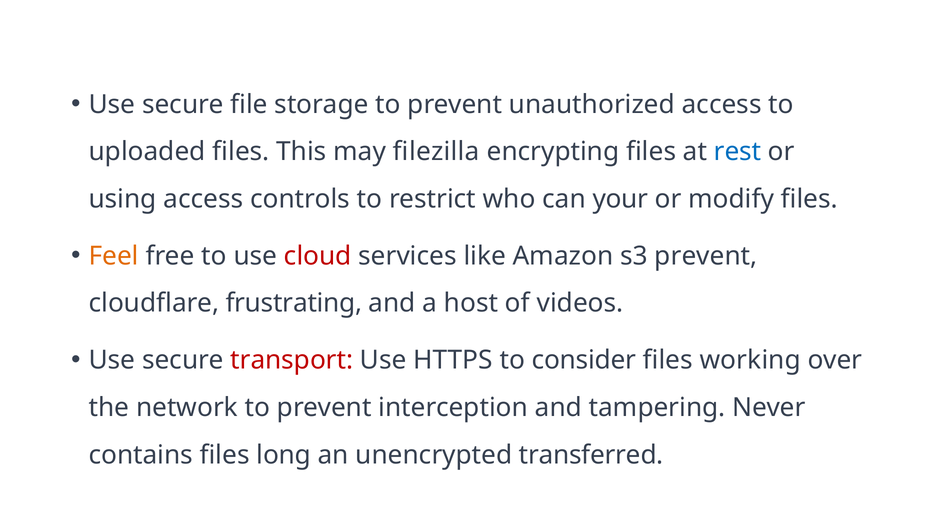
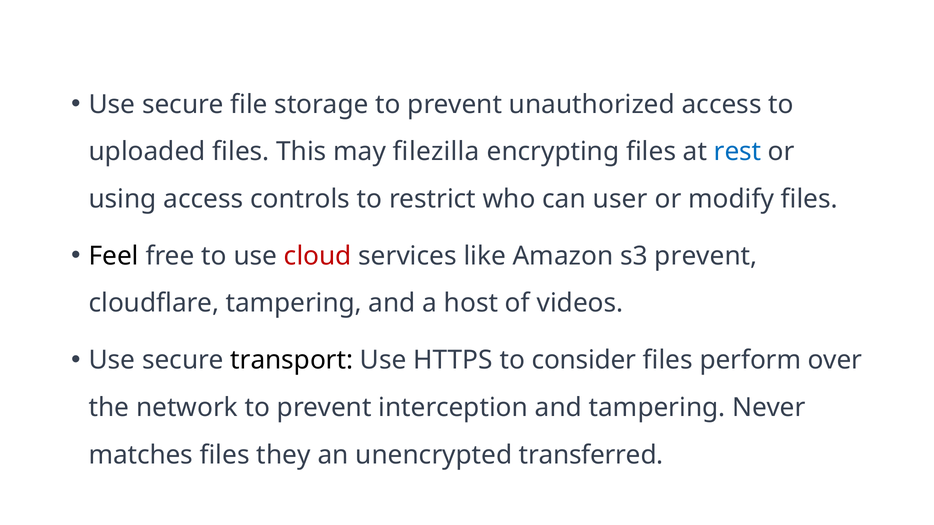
your: your -> user (620, 199)
Feel colour: orange -> black (114, 256)
cloudflare frustrating: frustrating -> tampering (294, 303)
transport colour: red -> black (292, 361)
working: working -> perform (750, 361)
contains: contains -> matches (141, 455)
long: long -> they (284, 455)
